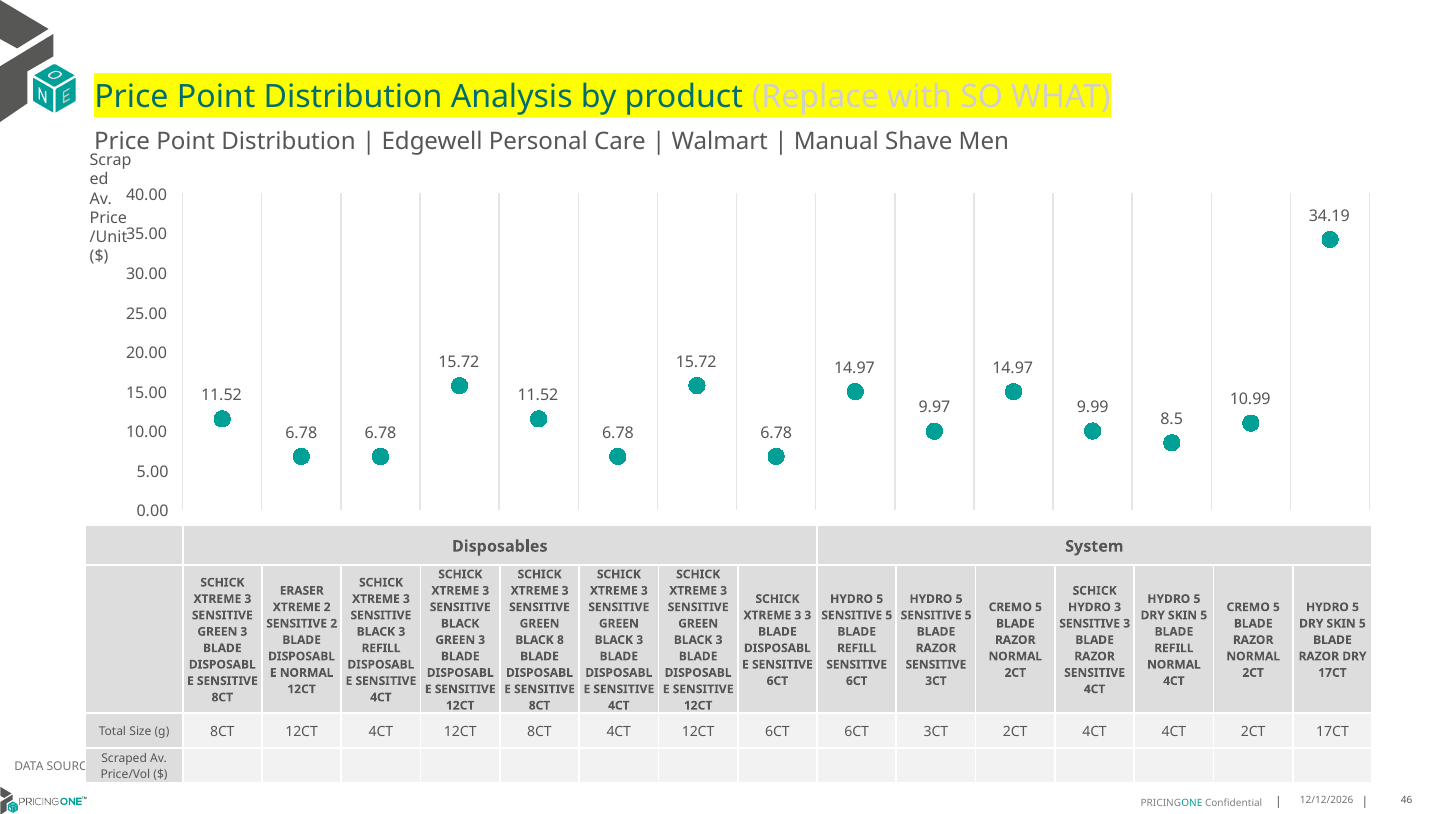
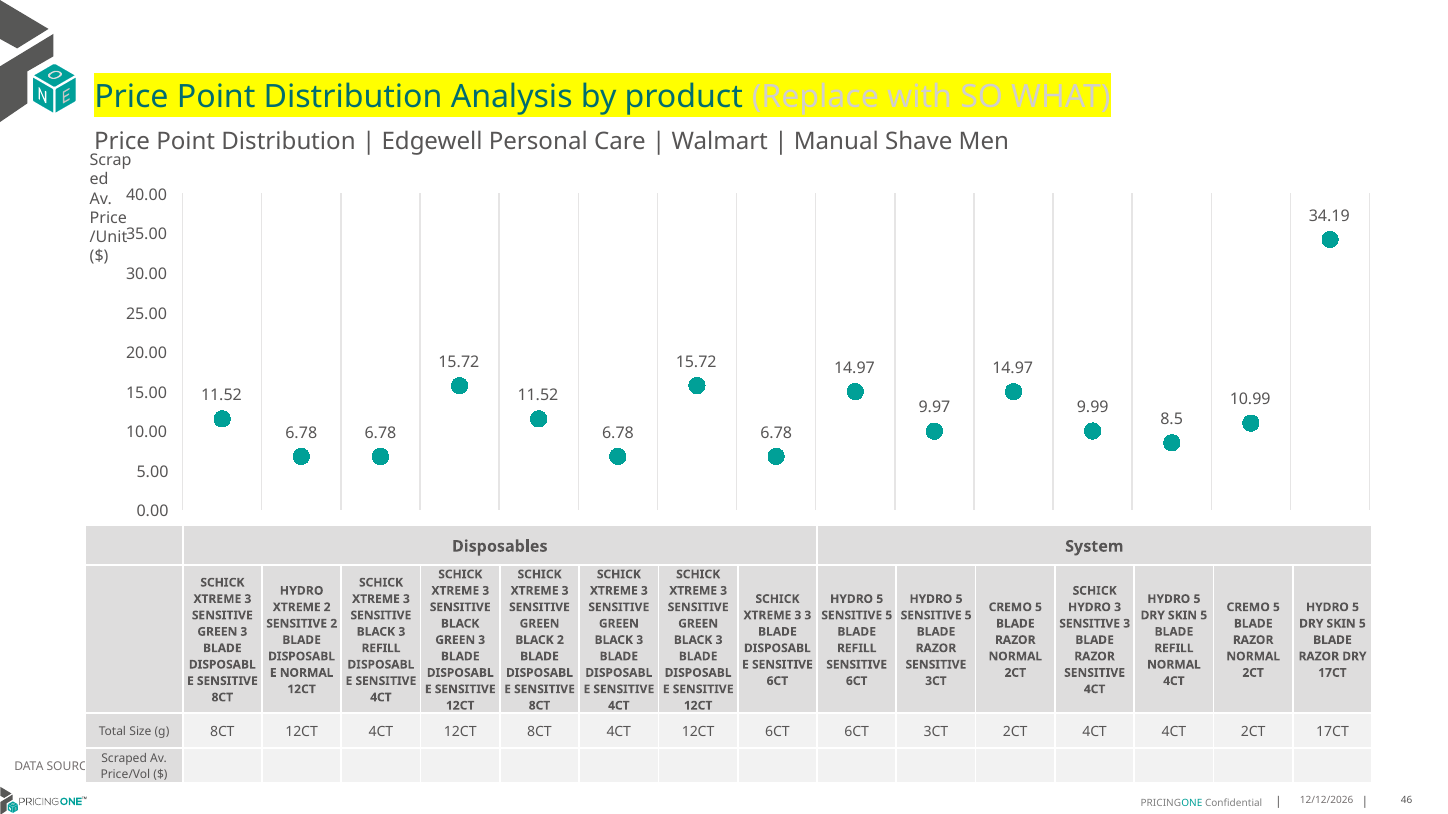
ERASER: ERASER -> HYDRO (302, 591)
BLACK 8: 8 -> 2 (560, 640)
